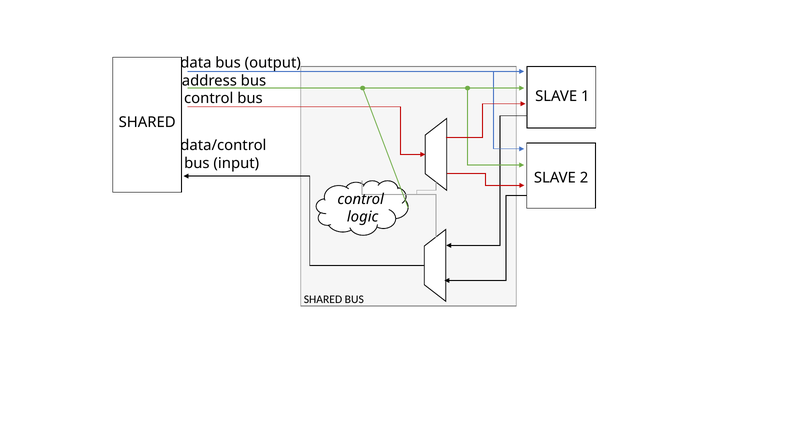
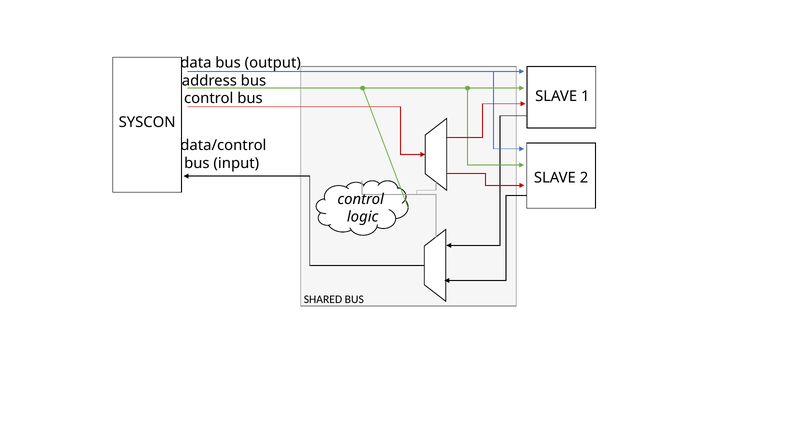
SHARED: SHARED -> SYSCON (147, 122)
